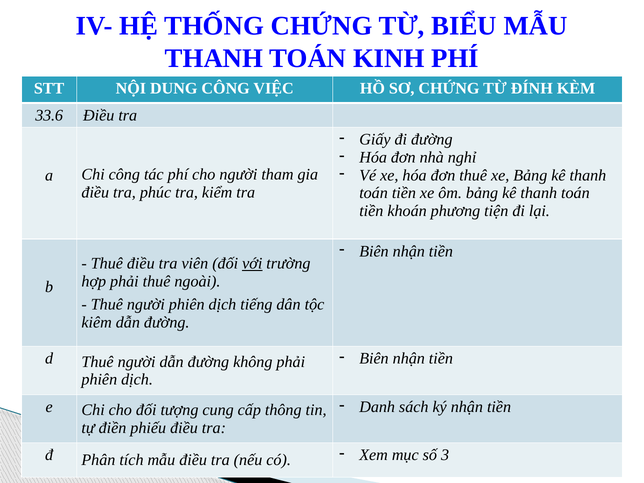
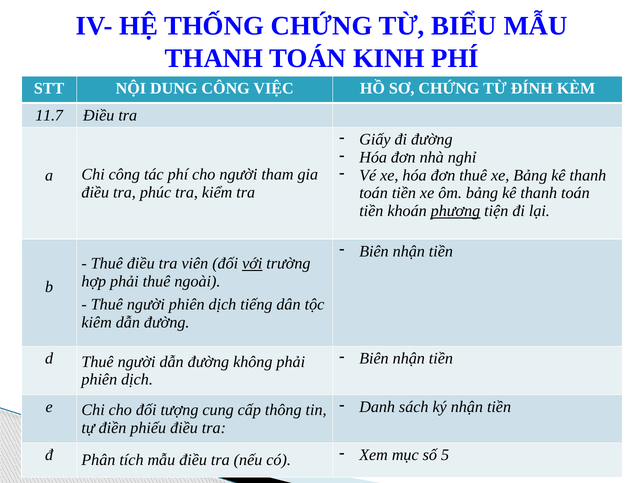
33.6: 33.6 -> 11.7 (49, 115)
phương underline: none -> present (455, 211)
3: 3 -> 5 (445, 455)
